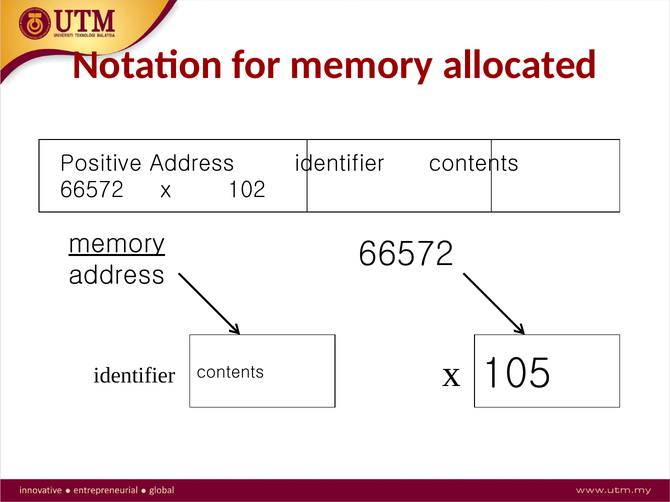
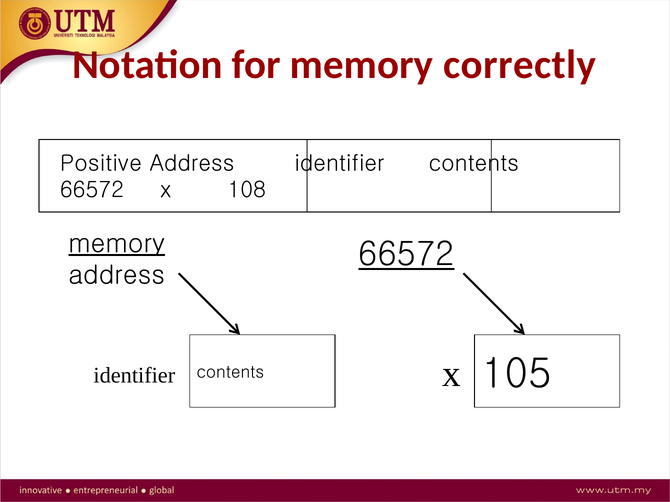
allocated: allocated -> correctly (520, 65)
102: 102 -> 108 (247, 190)
66572 underline: none -> present (406, 255)
